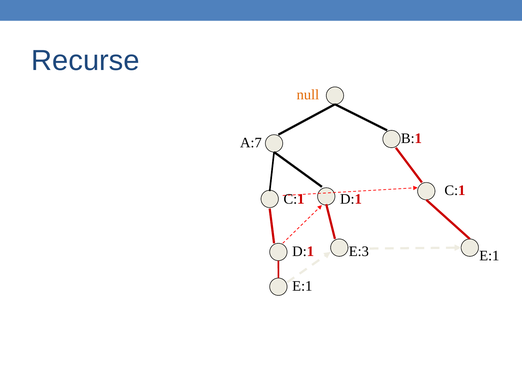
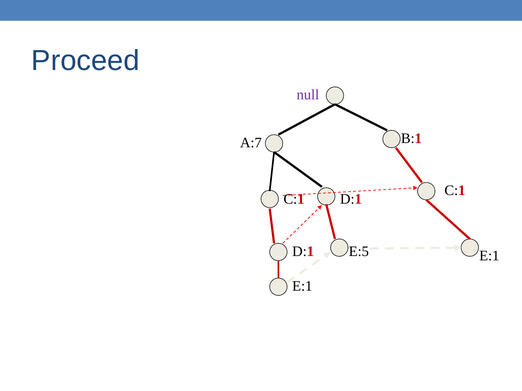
Recurse: Recurse -> Proceed (85, 61)
null colour: orange -> purple (308, 95)
E:3: E:3 -> E:5 (359, 252)
